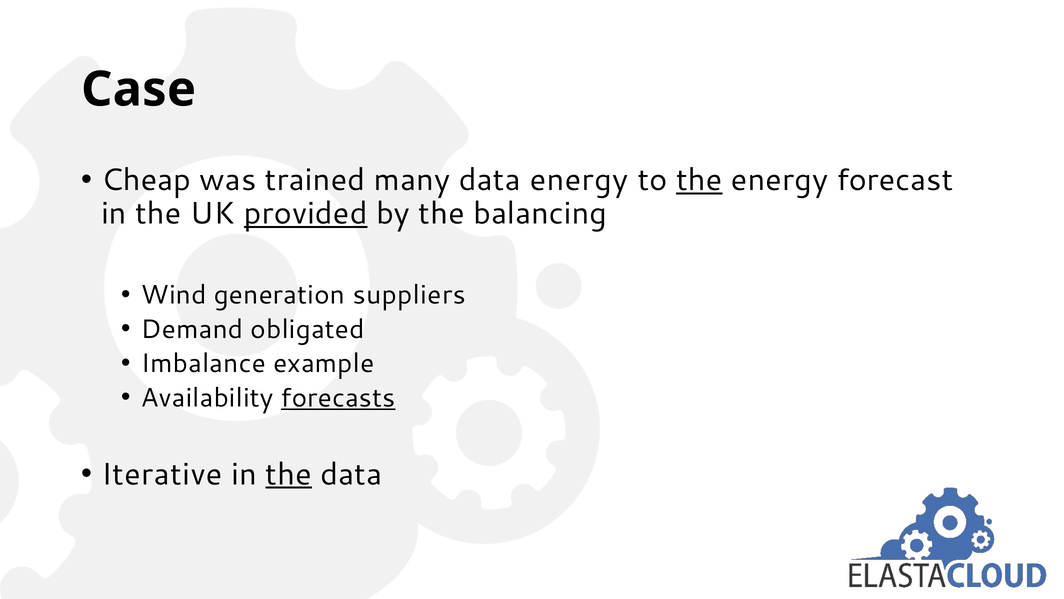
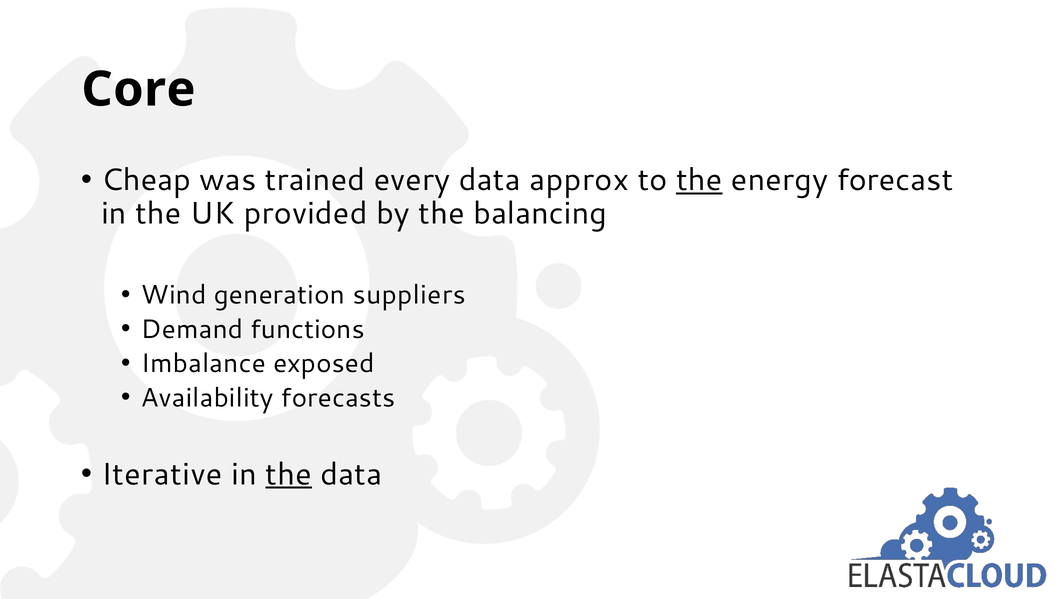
Case: Case -> Core (138, 89)
many: many -> every (412, 180)
data energy: energy -> approx (579, 180)
provided underline: present -> none (306, 213)
obligated: obligated -> functions (308, 329)
example: example -> exposed (324, 363)
forecasts underline: present -> none (338, 397)
